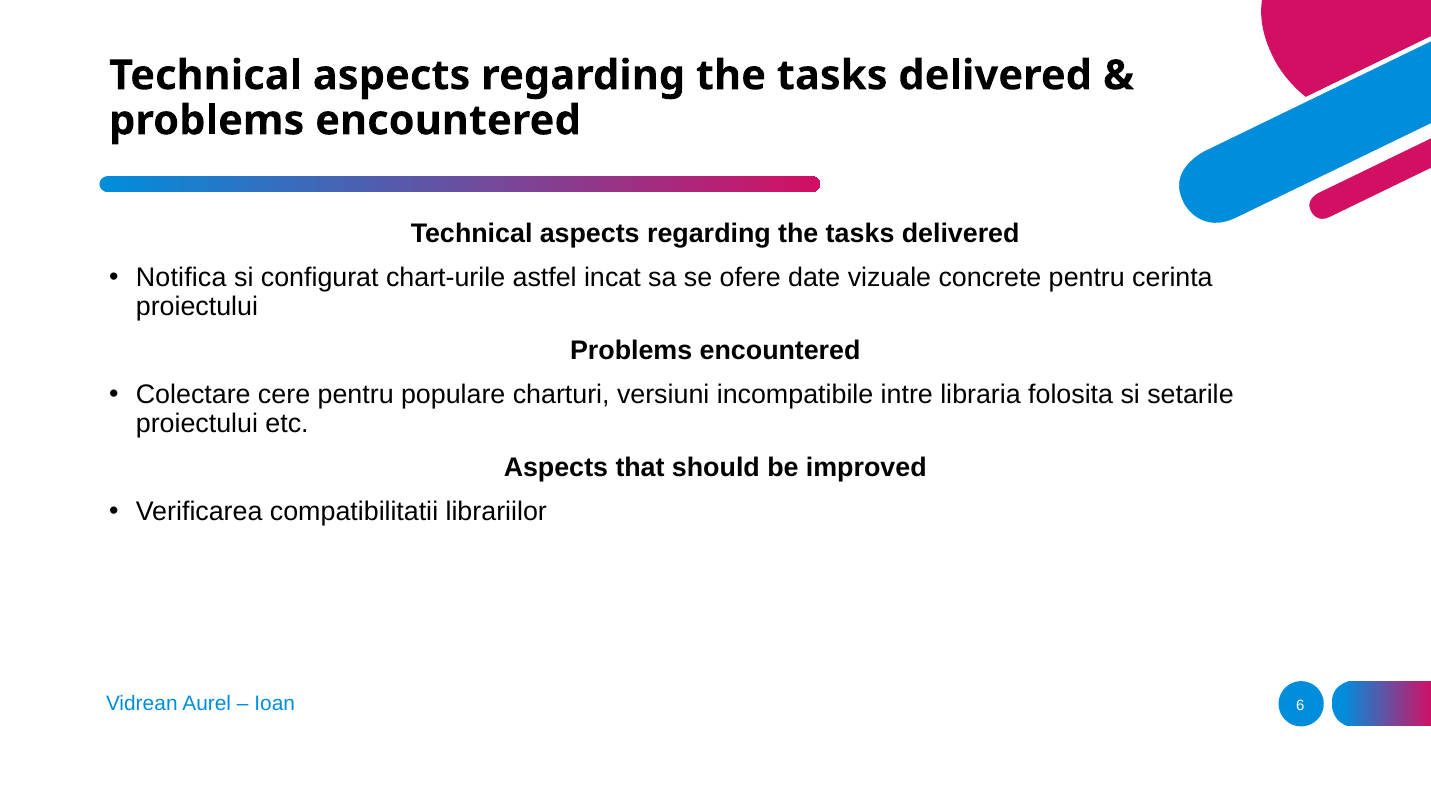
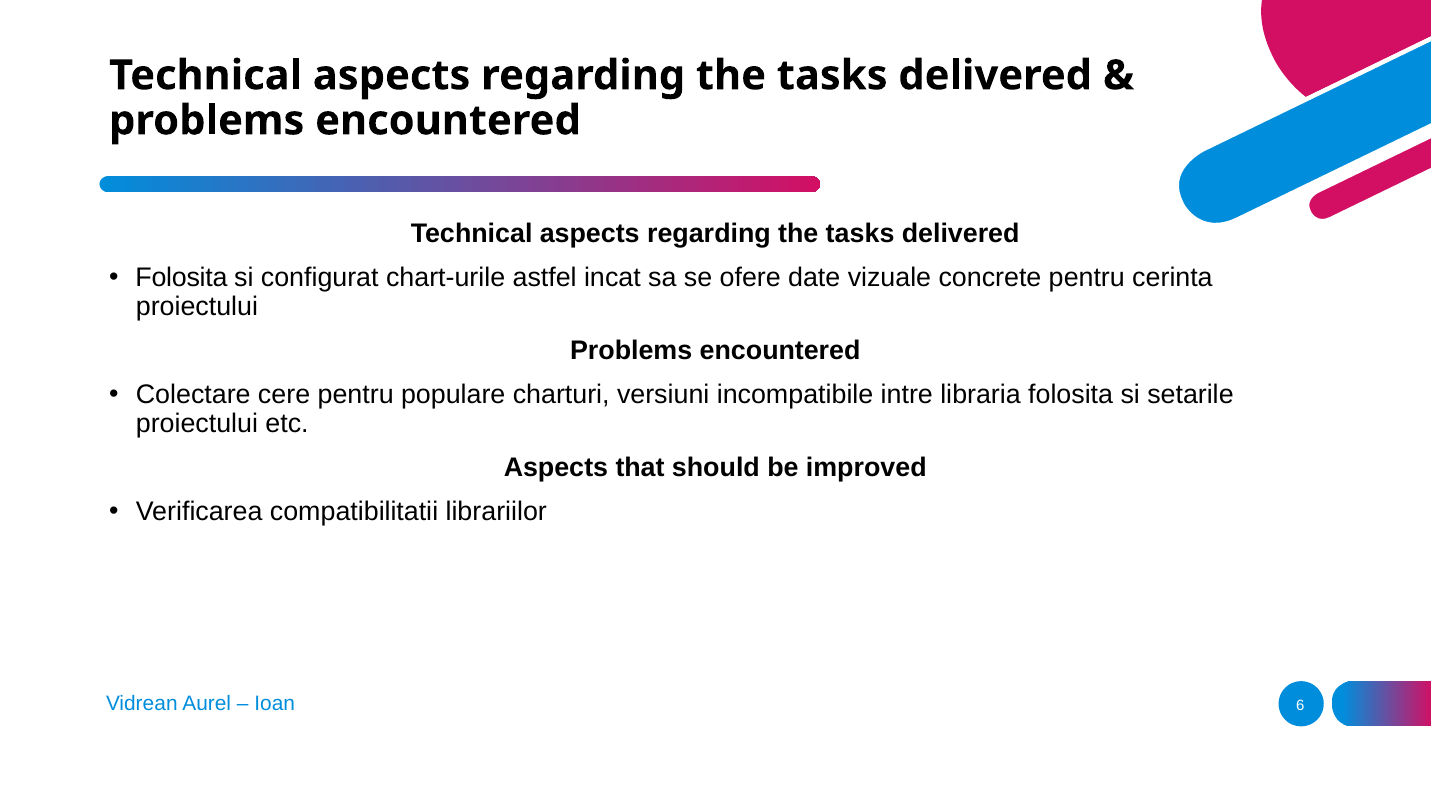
Notifica: Notifica -> Folosita (181, 278)
